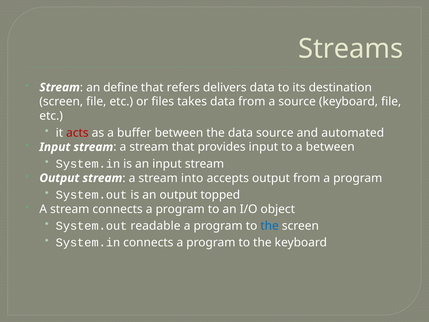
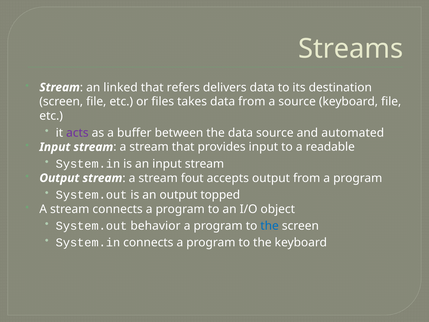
define: define -> linked (121, 87)
acts colour: red -> purple (77, 133)
a between: between -> readable (330, 147)
into: into -> fout (192, 178)
readable: readable -> behavior (155, 226)
